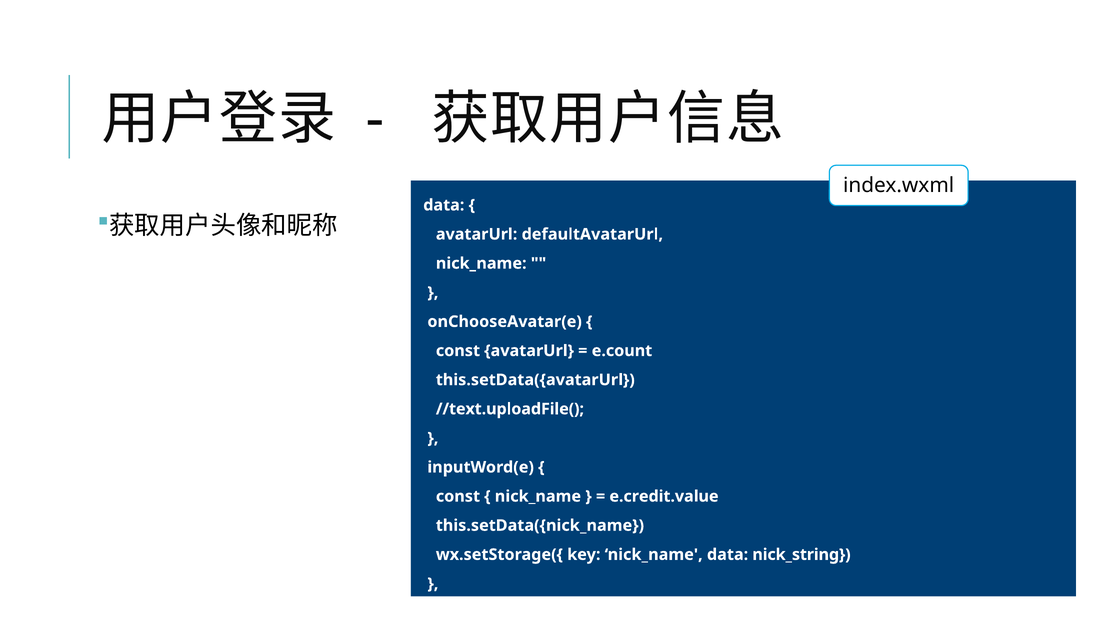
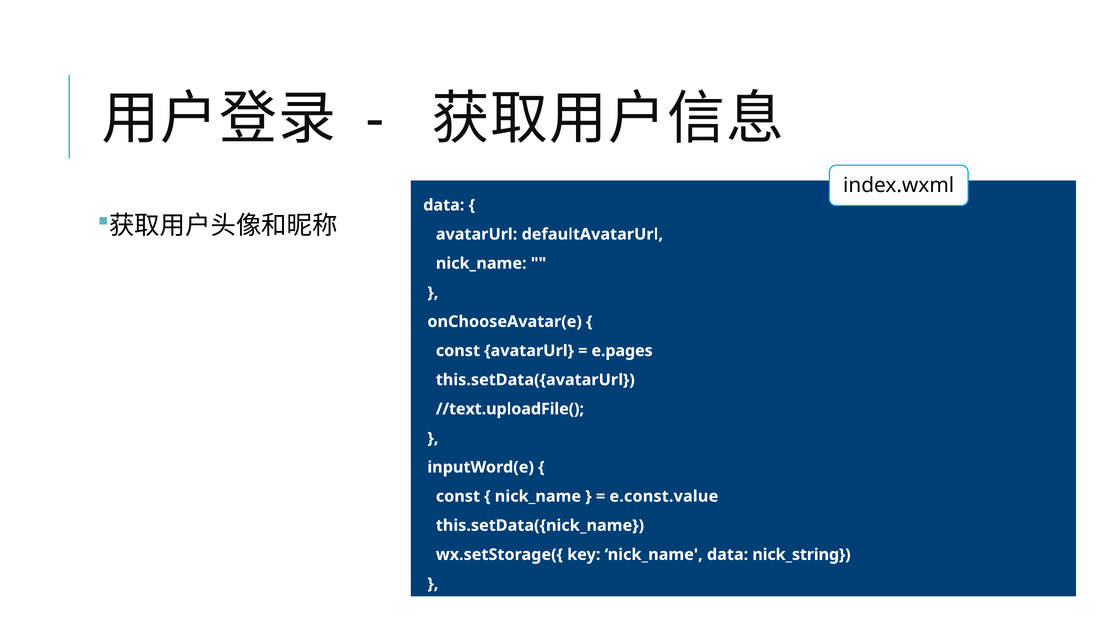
e.count: e.count -> e.pages (622, 351)
e.credit.value: e.credit.value -> e.const.value (664, 497)
